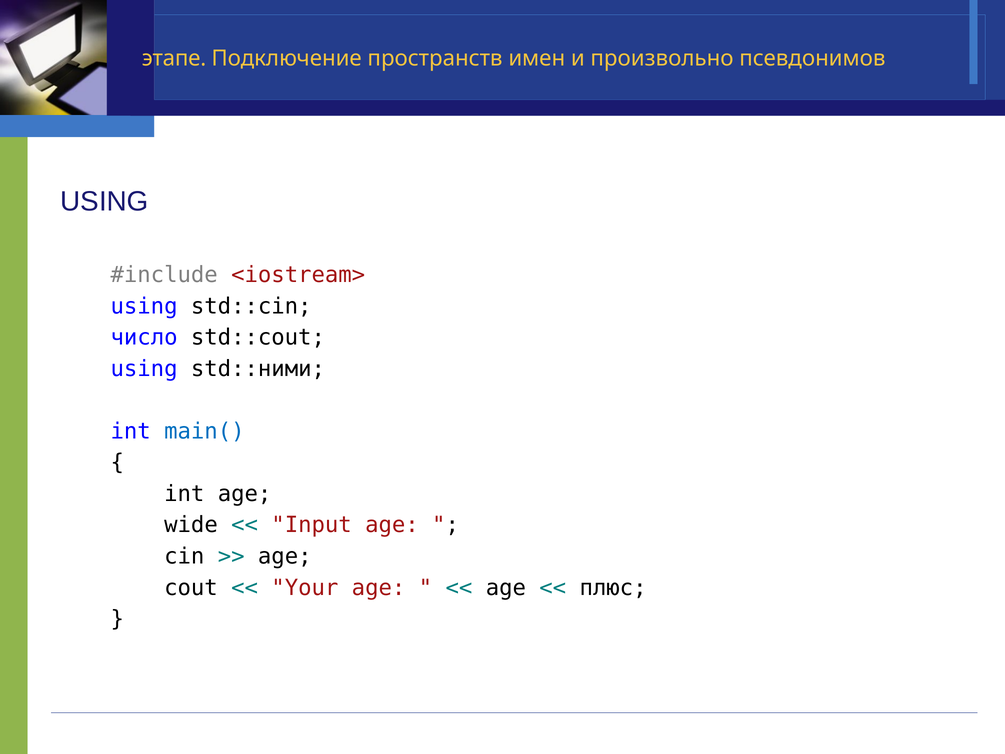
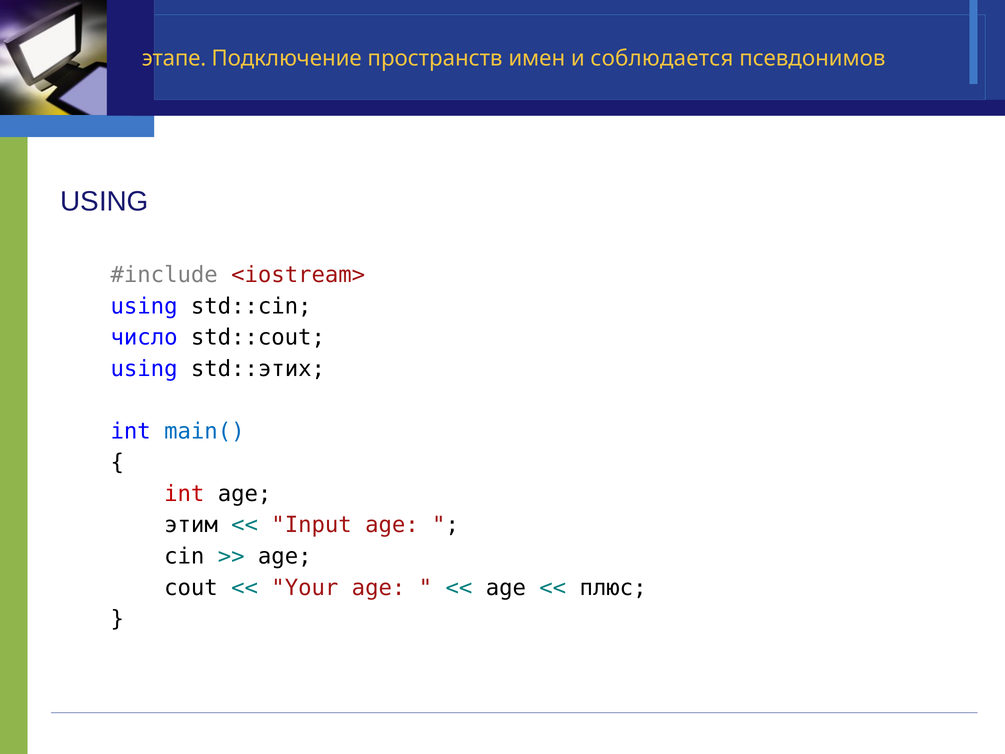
произвольно: произвольно -> соблюдается (662, 58)
std::ними: std::ними -> std::этих (258, 369)
int colour: black -> red (184, 494)
wide: wide -> этим (191, 525)
